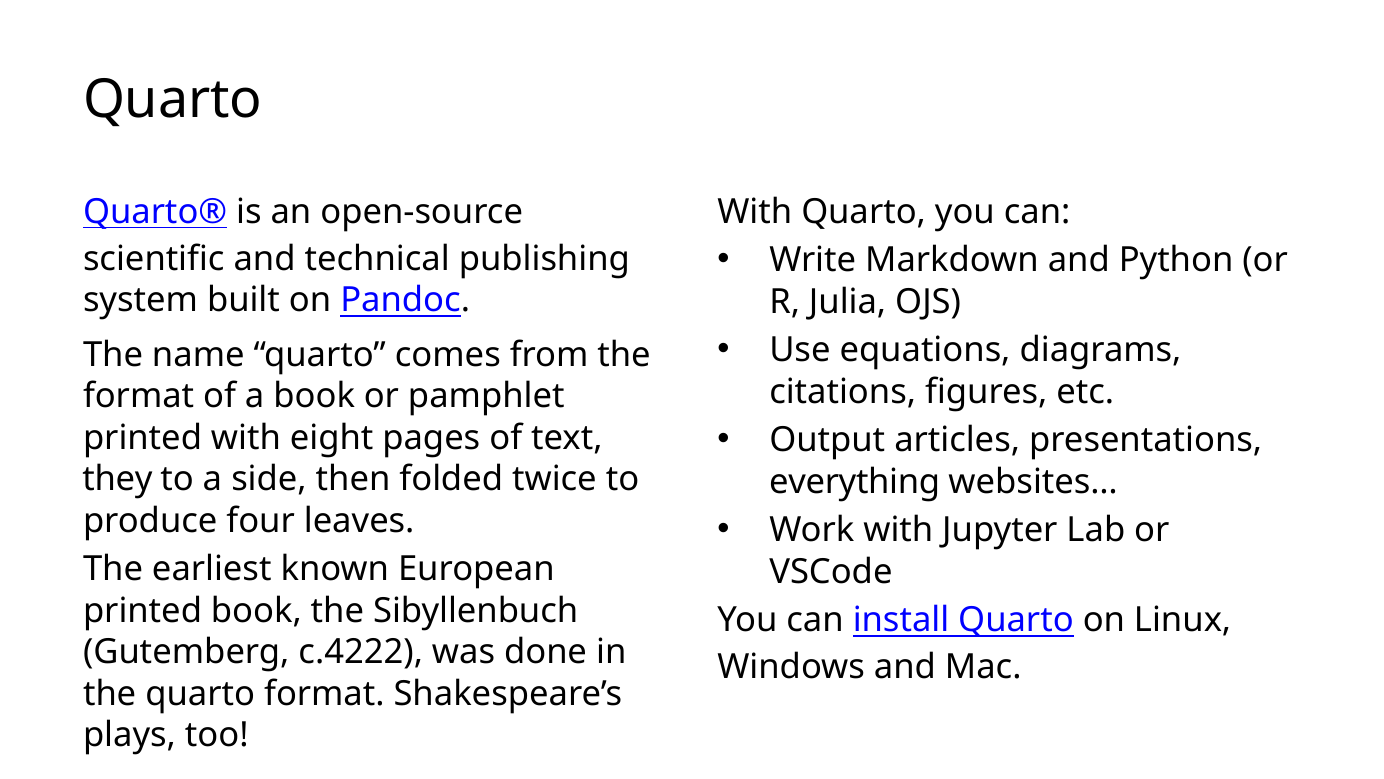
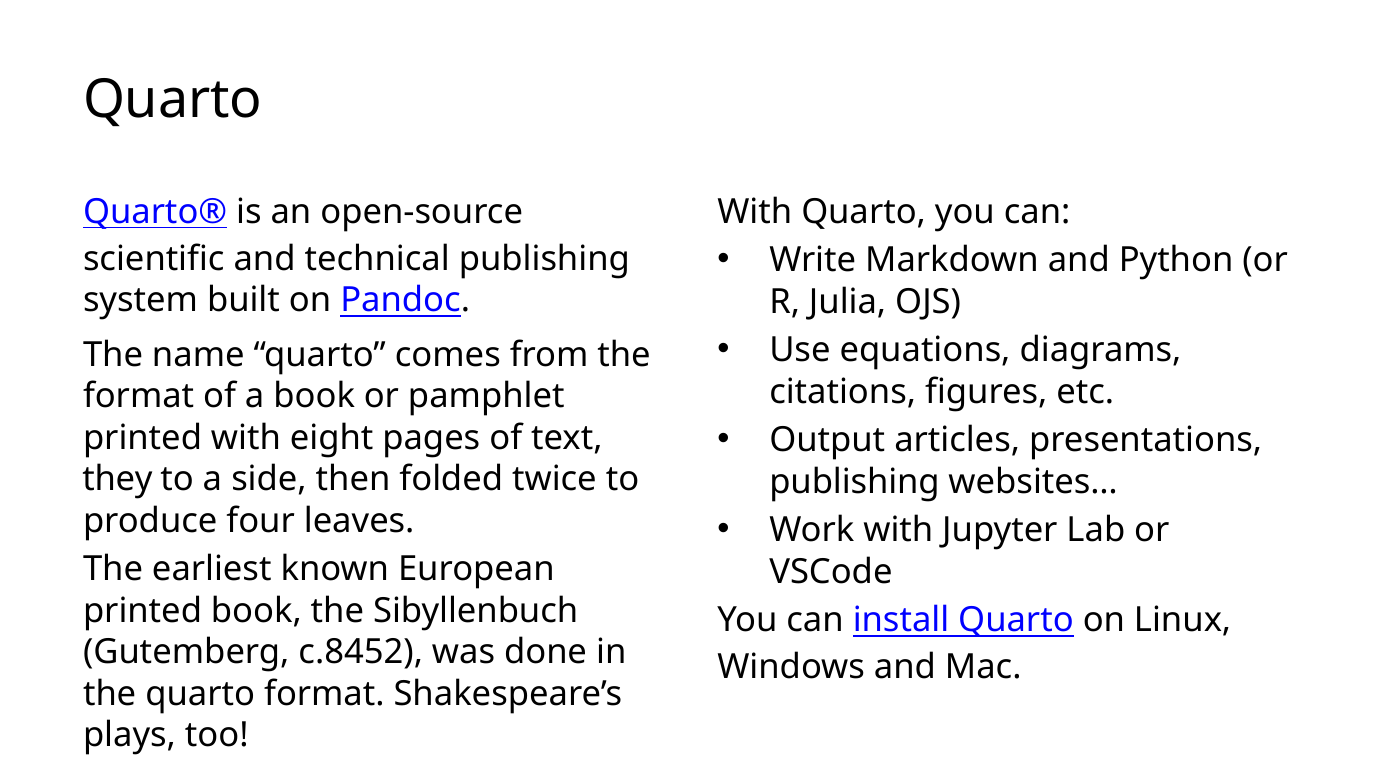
everything: everything -> publishing (855, 482)
c.4222: c.4222 -> c.8452 (361, 652)
